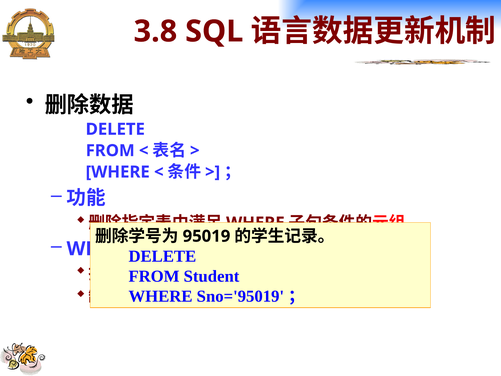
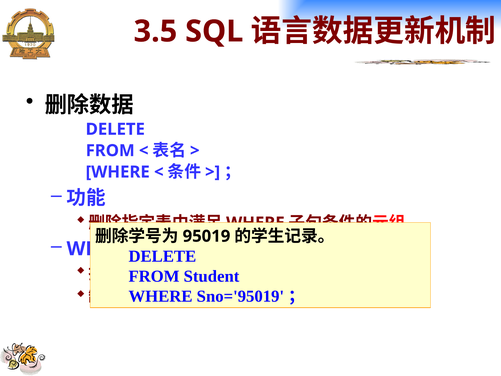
3.8: 3.8 -> 3.5 (155, 31)
